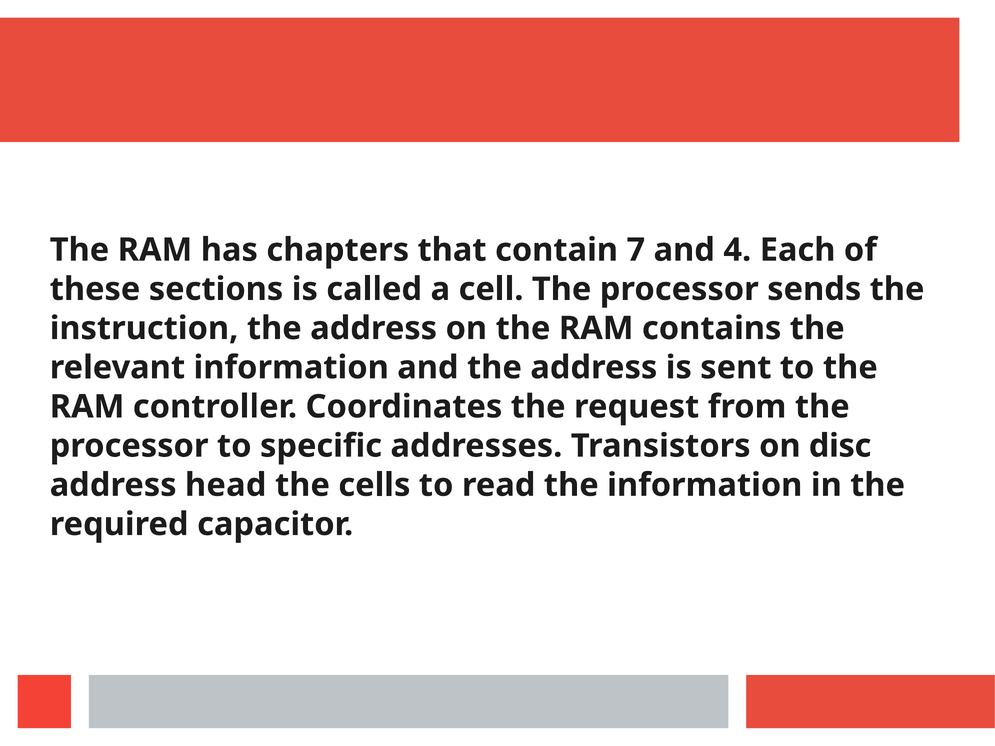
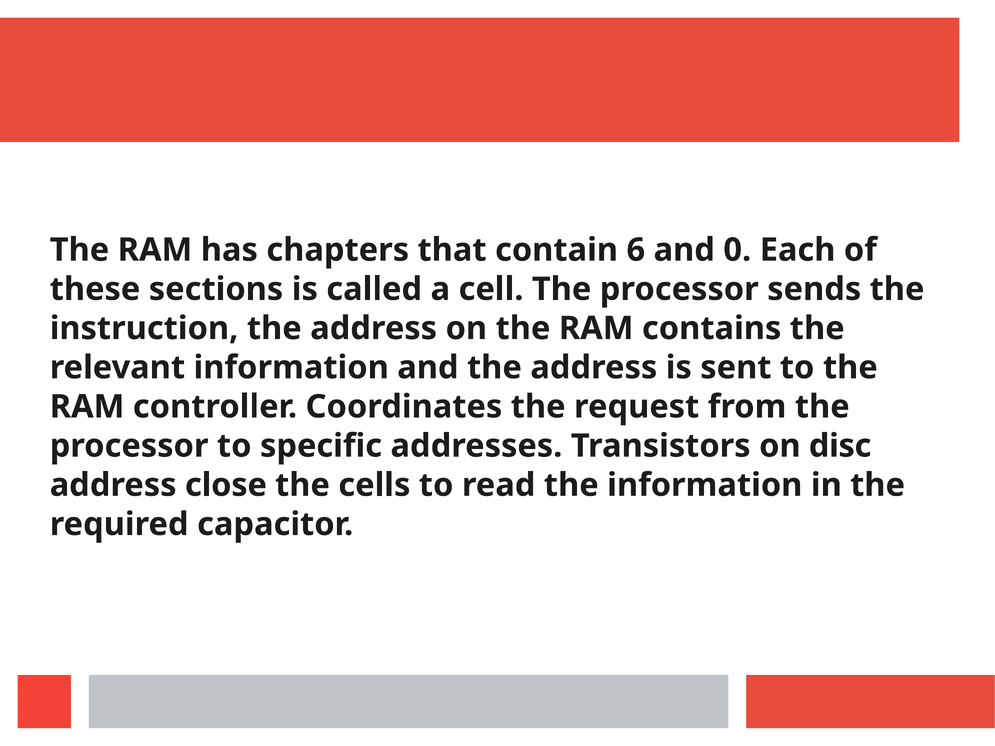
7: 7 -> 6 (636, 250)
4: 4 -> 0 (737, 250)
head: head -> close (226, 485)
